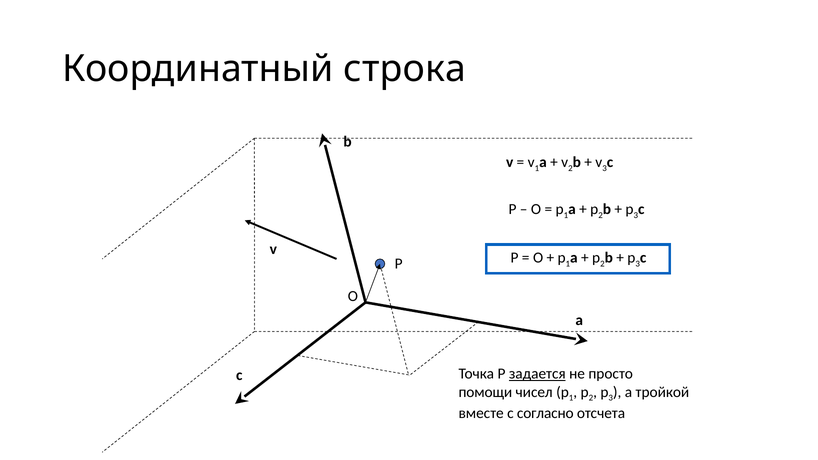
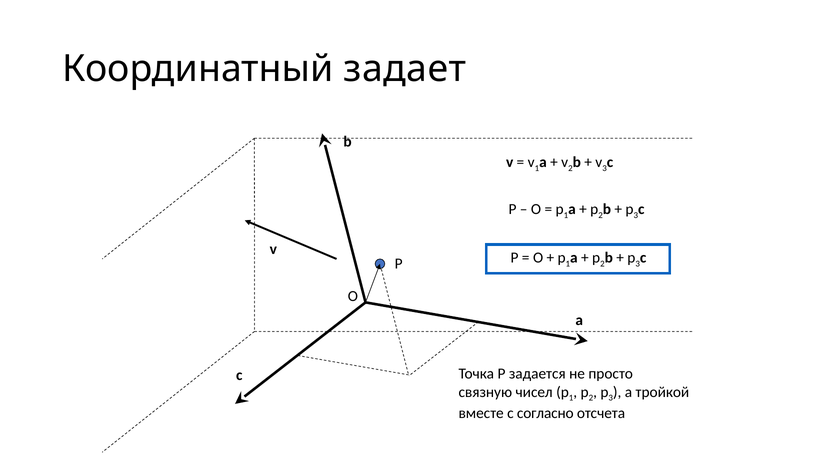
строка: строка -> задает (405, 69)
задается underline: present -> none (537, 374)
помощи: помощи -> связную (485, 392)
